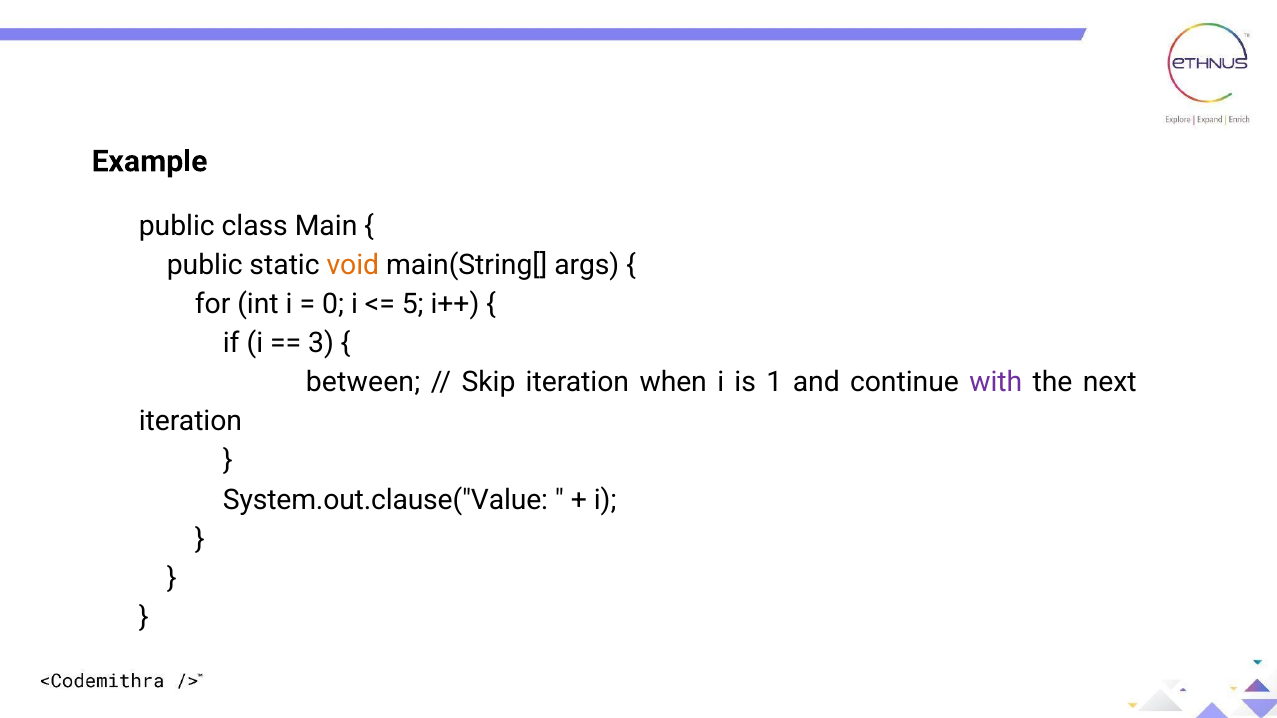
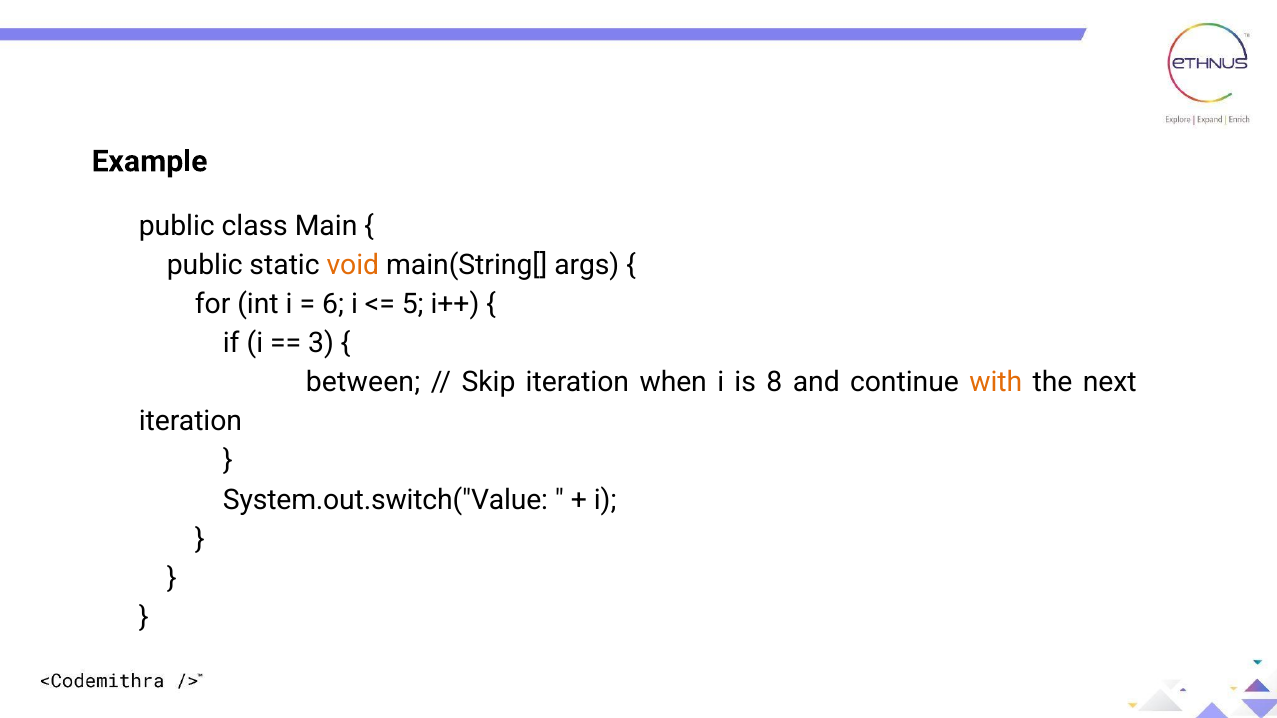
0: 0 -> 6 (333, 304)
1: 1 -> 8 (774, 383)
with colour: purple -> orange (996, 383)
System.out.clause("Value: System.out.clause("Value -> System.out.switch("Value (385, 500)
